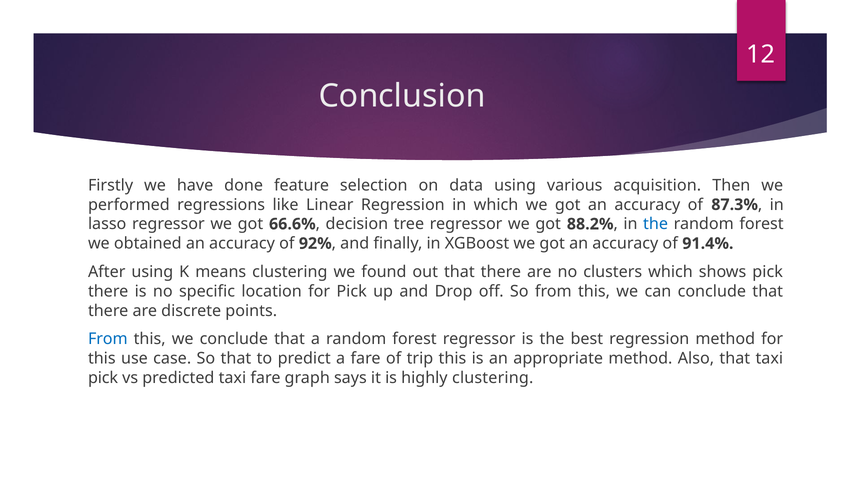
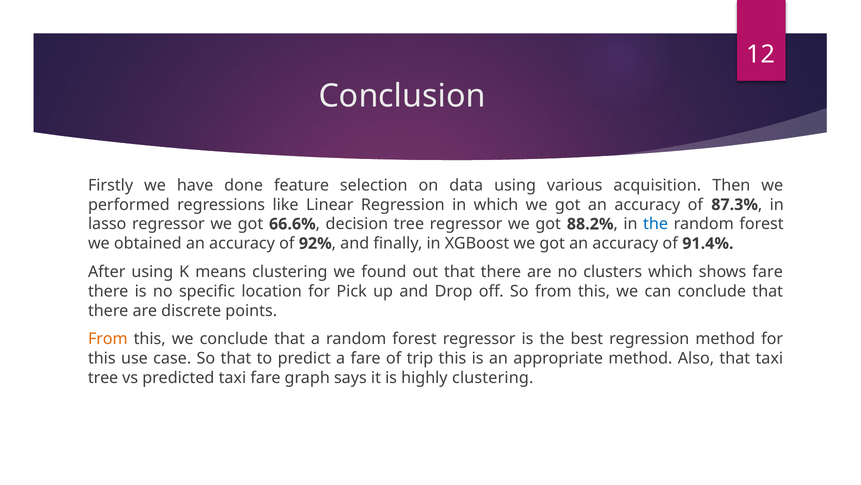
shows pick: pick -> fare (768, 272)
From colour: blue -> orange (108, 339)
pick: pick -> tree (103, 377)
